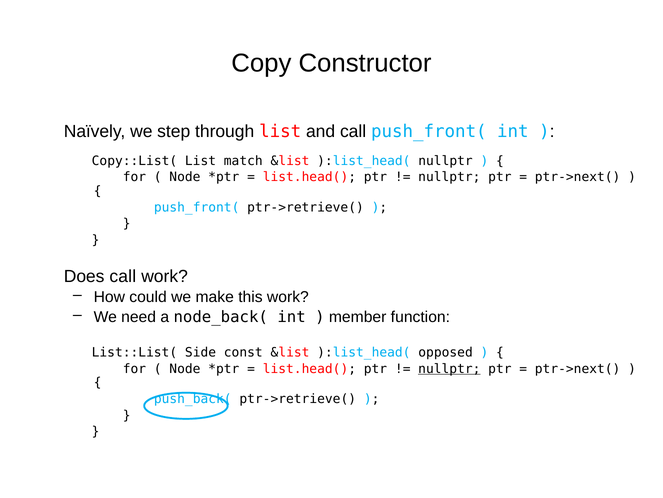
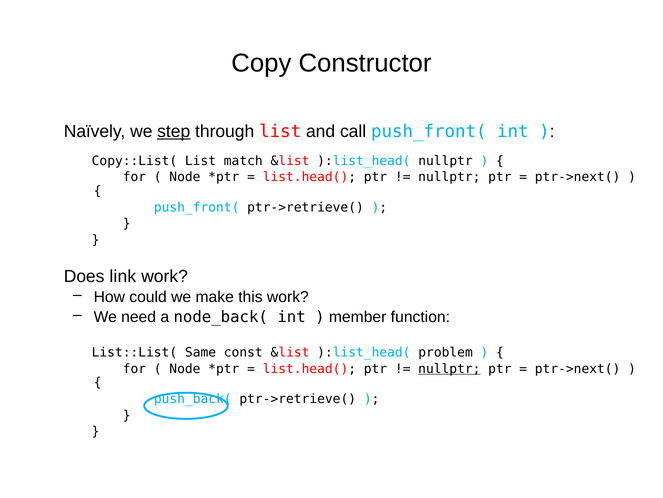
step underline: none -> present (174, 131)
Does call: call -> link (123, 276)
Side: Side -> Same (201, 352)
opposed: opposed -> problem (446, 352)
